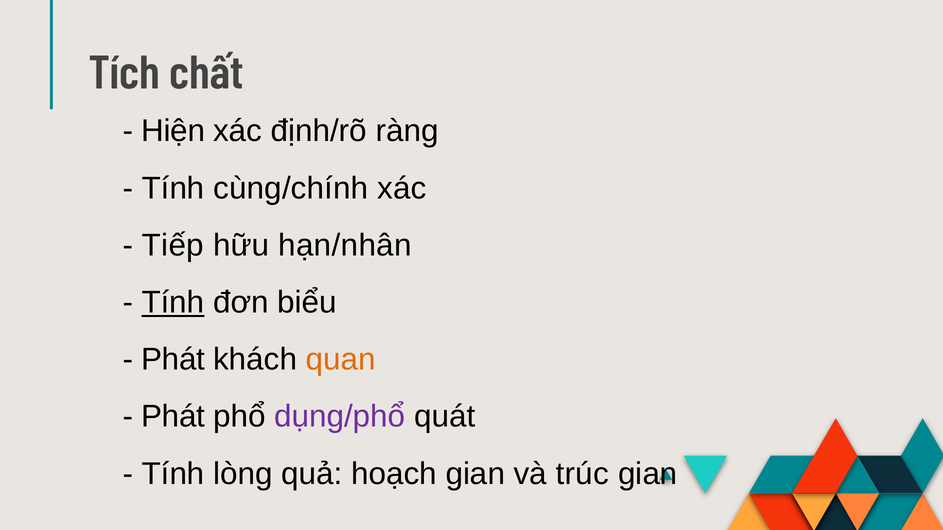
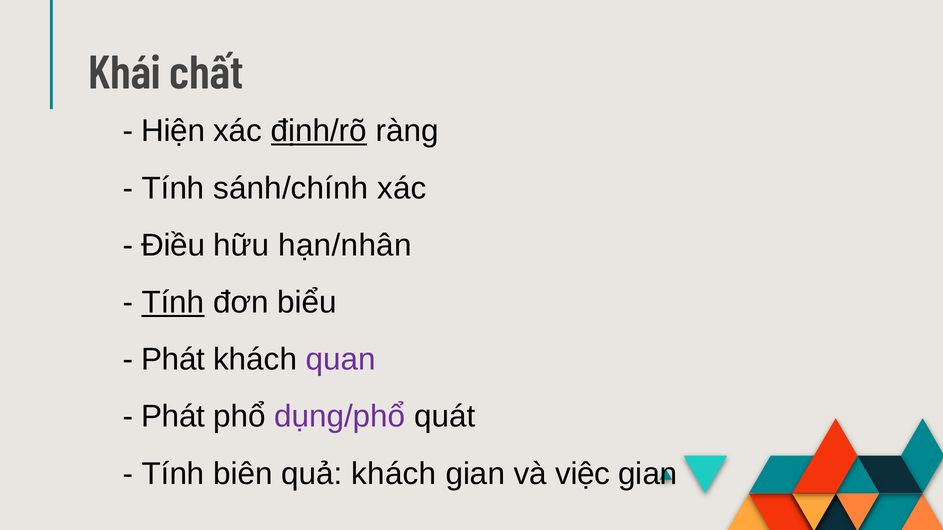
Tích: Tích -> Khái (125, 73)
định/rõ underline: none -> present (319, 131)
cùng/chính: cùng/chính -> sánh/chính (291, 188)
Tiếp: Tiếp -> Điều (173, 245)
quan colour: orange -> purple (341, 360)
lòng: lòng -> biên (243, 474)
quả hoạch: hoạch -> khách (394, 474)
trúc: trúc -> việc (583, 474)
